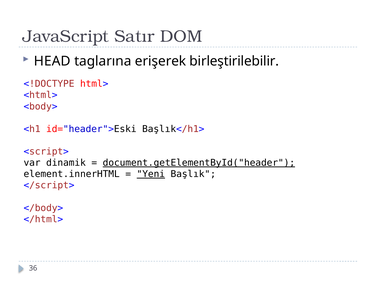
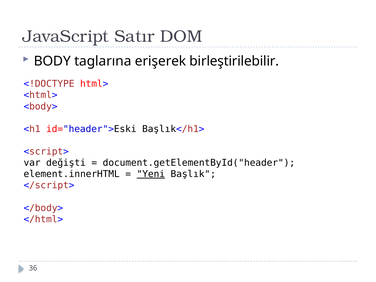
HEAD: HEAD -> BODY (52, 61)
dinamik: dinamik -> değişti (66, 163)
document.getElementById("header underline: present -> none (199, 163)
